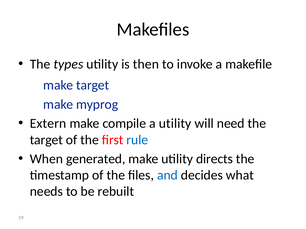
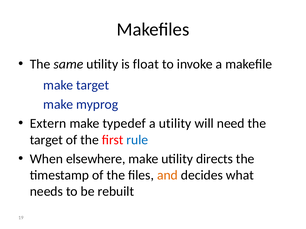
types: types -> same (68, 64)
then: then -> float (146, 64)
compile: compile -> typedef (124, 124)
generated: generated -> elsewhere (96, 159)
and colour: blue -> orange (167, 175)
